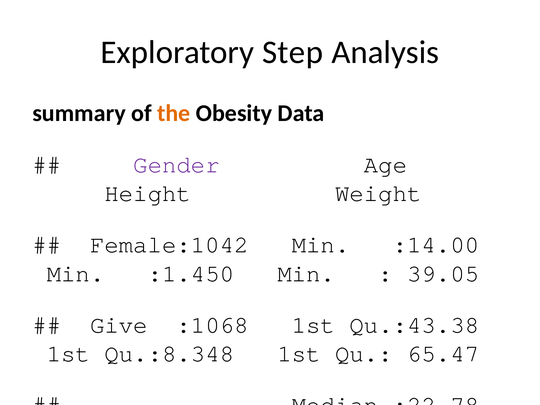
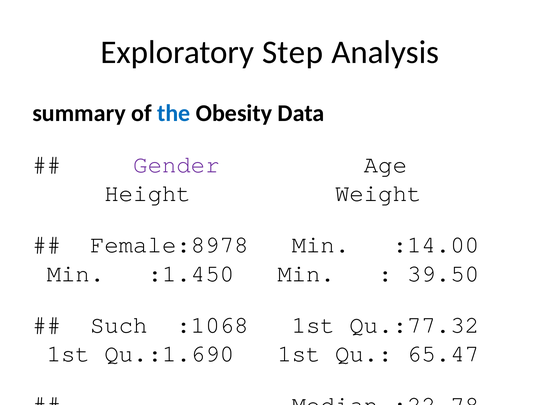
the colour: orange -> blue (174, 113)
Female:1042: Female:1042 -> Female:8978 (169, 245)
39.05: 39.05 -> 39.50 (443, 273)
Give: Give -> Such (119, 325)
Qu.:43.38: Qu.:43.38 -> Qu.:77.32 (414, 325)
Qu.:8.348: Qu.:8.348 -> Qu.:1.690 (169, 354)
